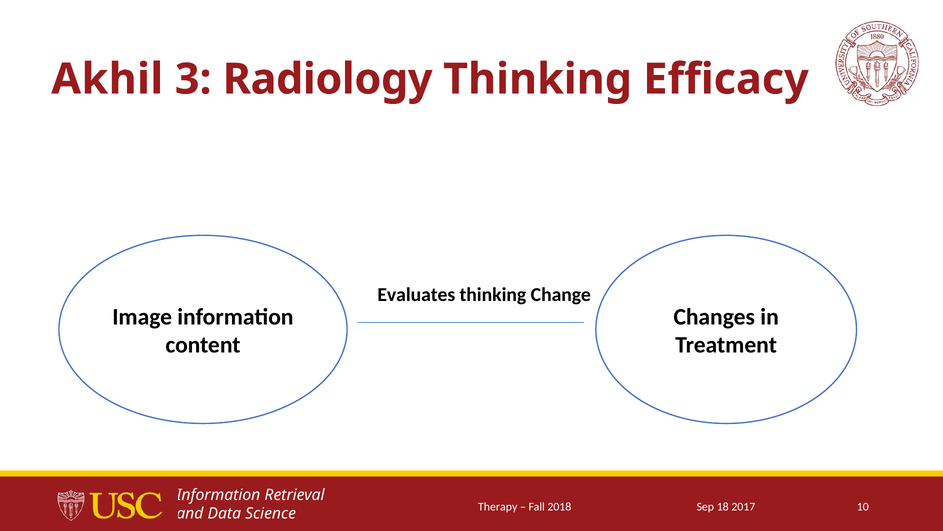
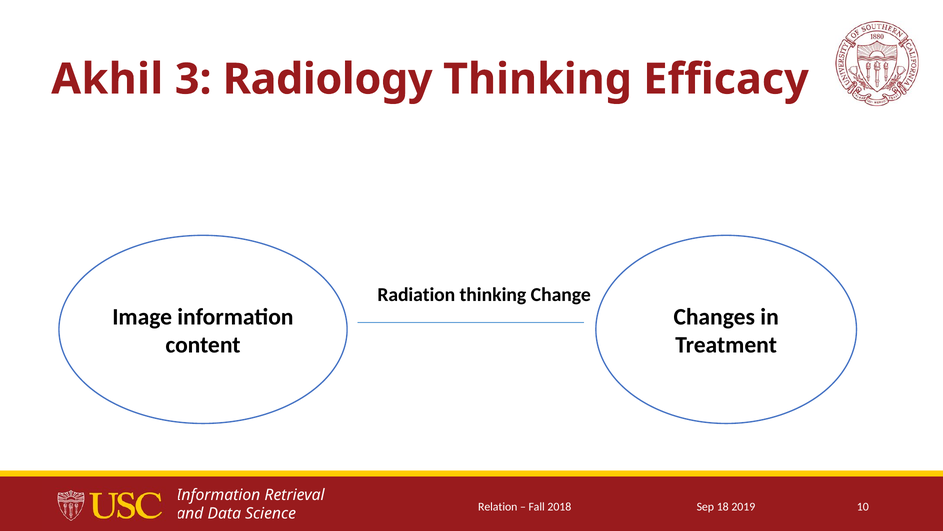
Evaluates: Evaluates -> Radiation (416, 295)
Therapy: Therapy -> Relation (498, 506)
2017: 2017 -> 2019 (743, 507)
